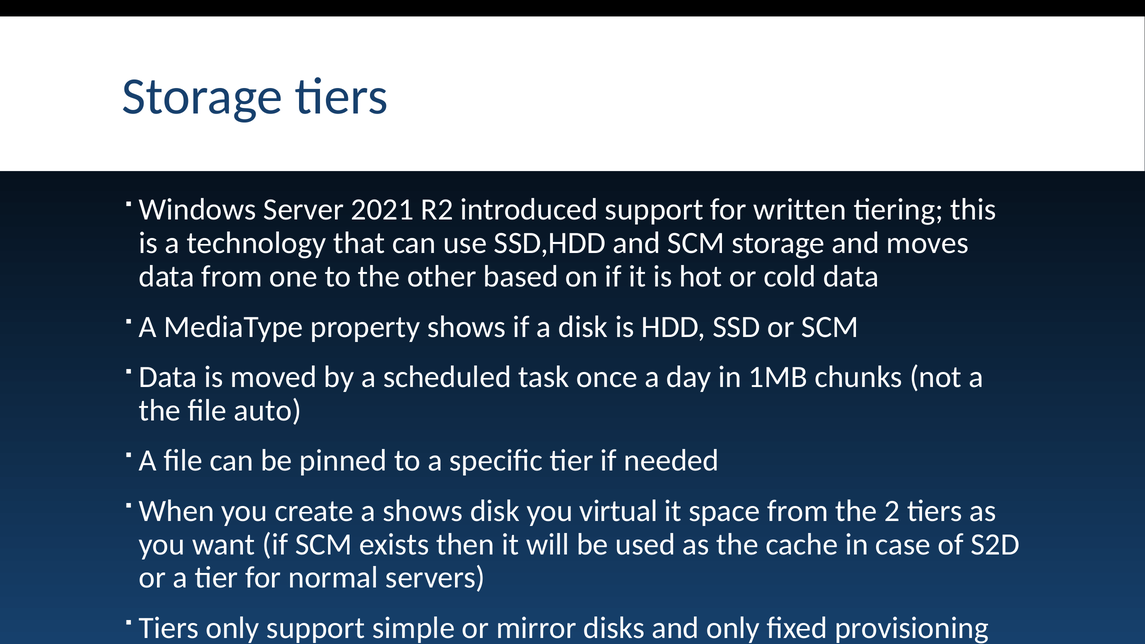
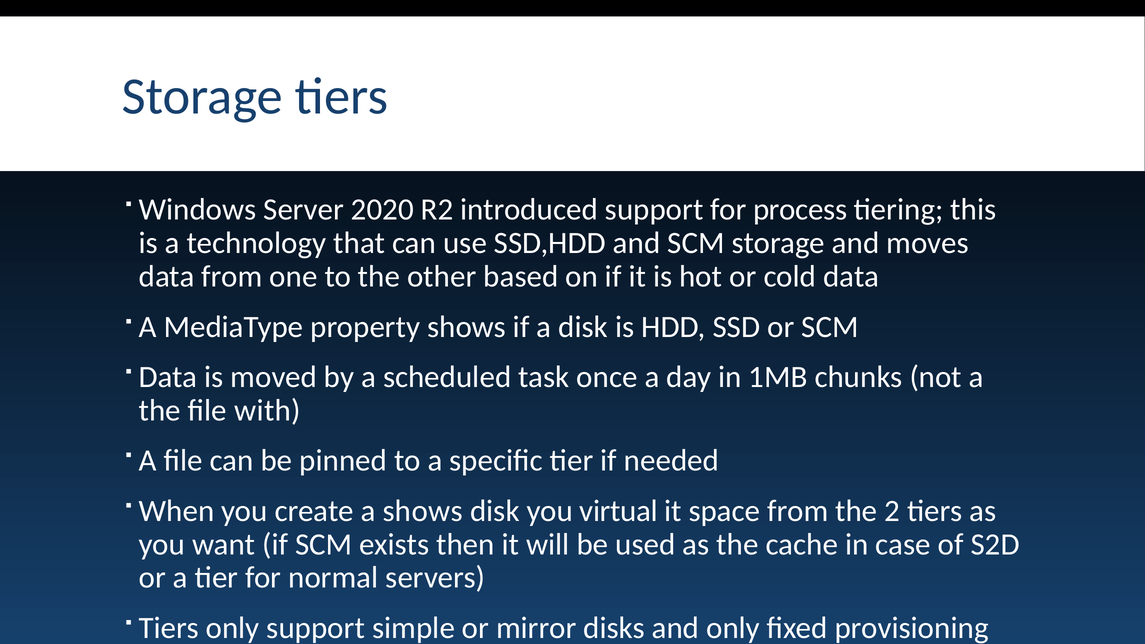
2021: 2021 -> 2020 (382, 210)
written: written -> process (800, 210)
auto: auto -> with (268, 411)
